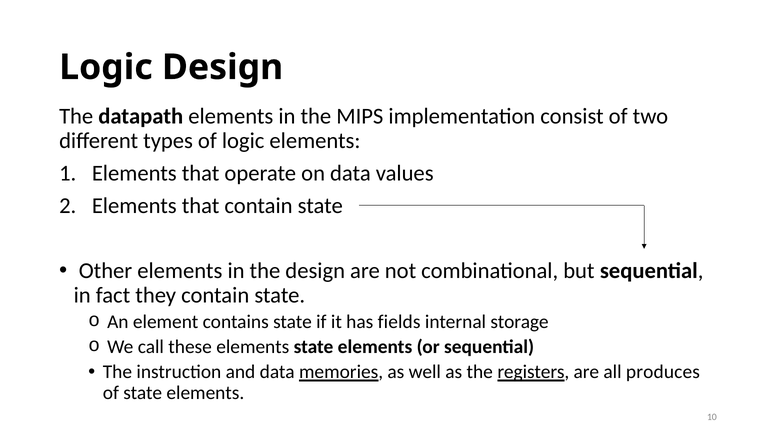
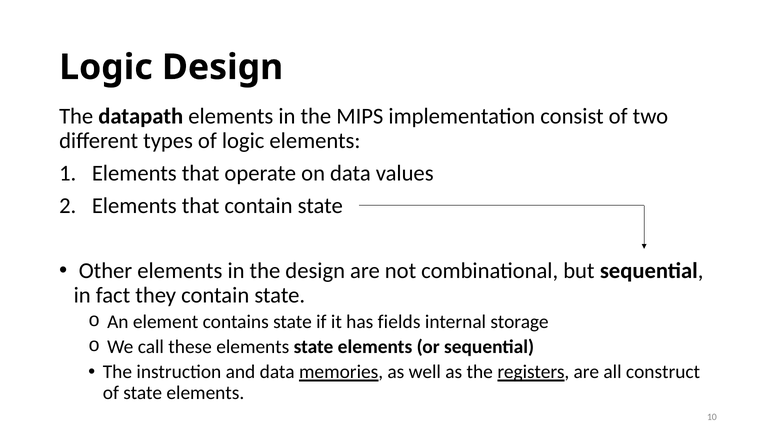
produces: produces -> construct (663, 372)
